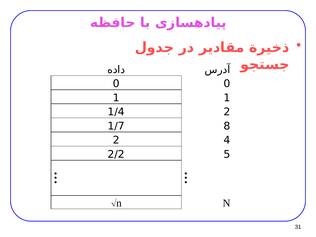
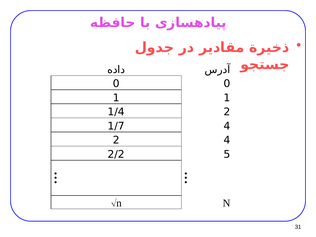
1/7 8: 8 -> 4 (227, 126)
